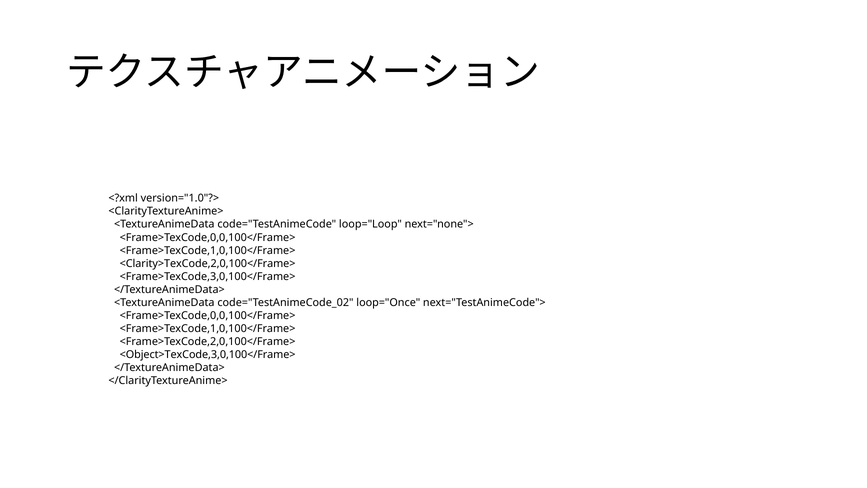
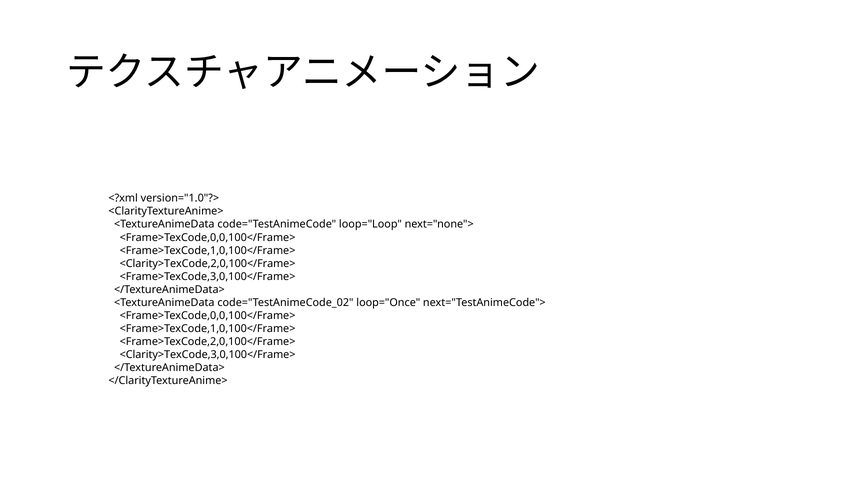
<Object>TexCode,3,0,100</Frame>: <Object>TexCode,3,0,100</Frame> -> <Clarity>TexCode,3,0,100</Frame> (208, 354)
